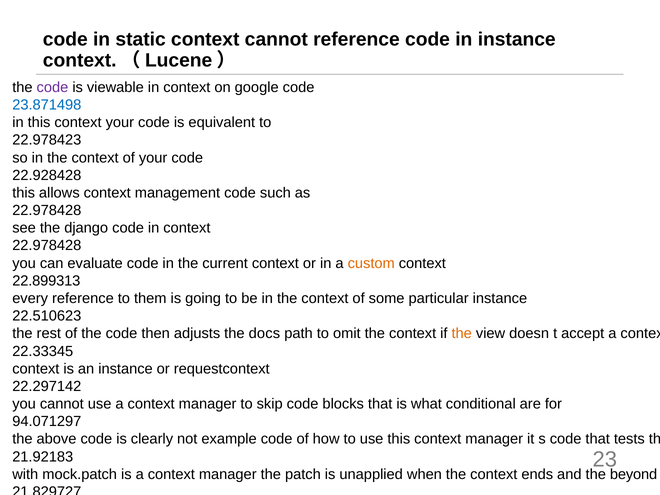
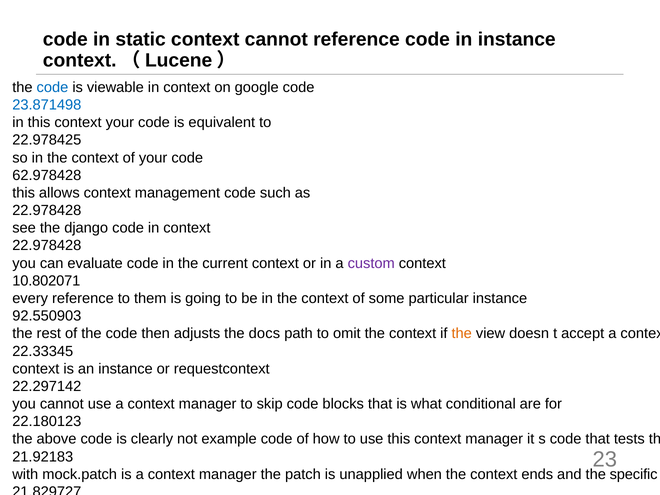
code colour: purple -> blue (52, 87)
22.978423: 22.978423 -> 22.978425 (47, 140)
22.928428: 22.928428 -> 62.978428 (47, 175)
custom colour: orange -> purple (371, 263)
22.899313: 22.899313 -> 10.802071 (46, 281)
22.510623: 22.510623 -> 92.550903 (47, 316)
94.071297: 94.071297 -> 22.180123 (47, 422)
beyond: beyond -> specific (634, 474)
